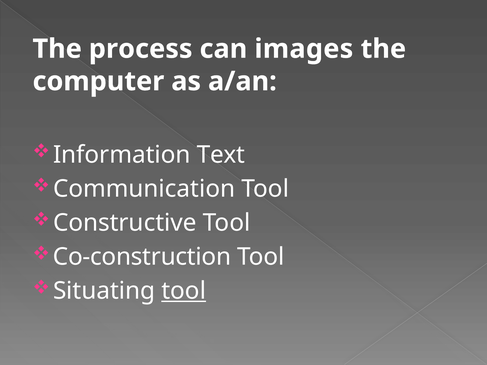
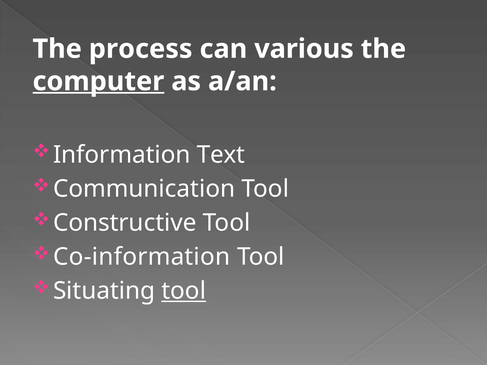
images: images -> various (304, 49)
computer underline: none -> present (98, 81)
Co-construction: Co-construction -> Co-information (142, 257)
